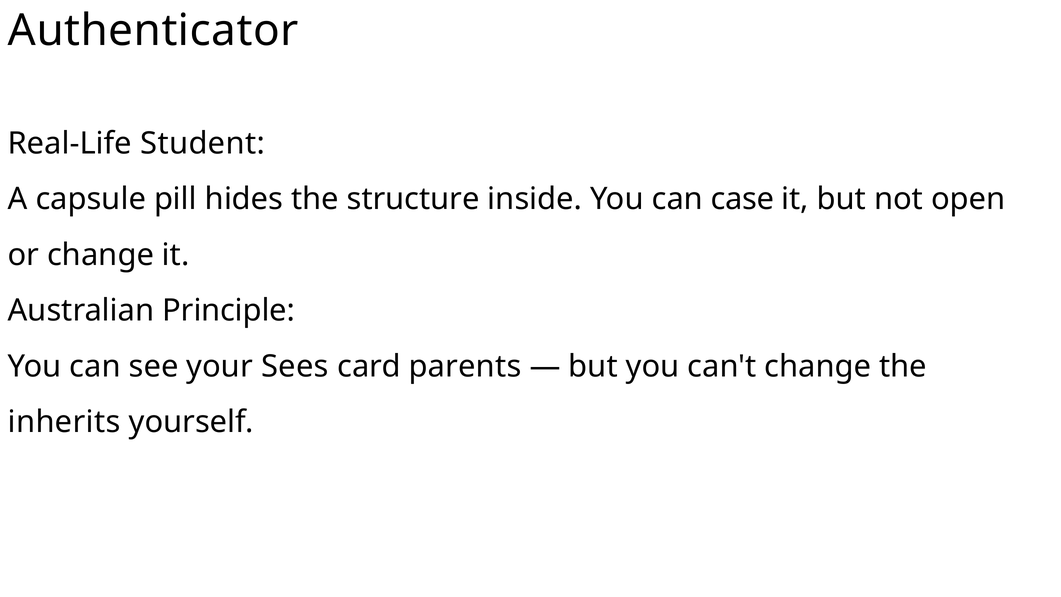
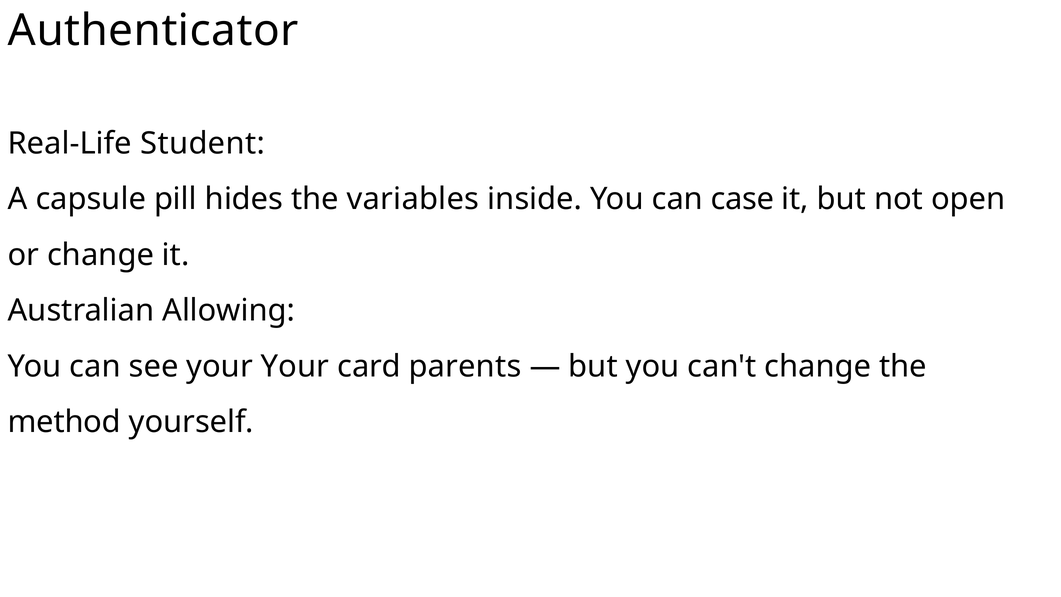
structure: structure -> variables (413, 199)
Principle: Principle -> Allowing (229, 310)
your Sees: Sees -> Your (295, 366)
inherits: inherits -> method (64, 422)
